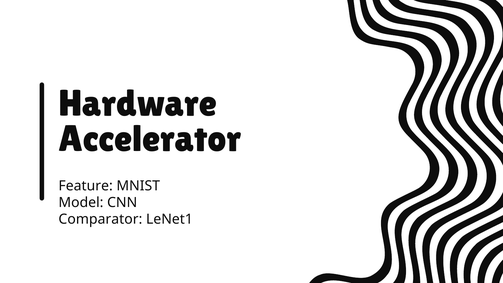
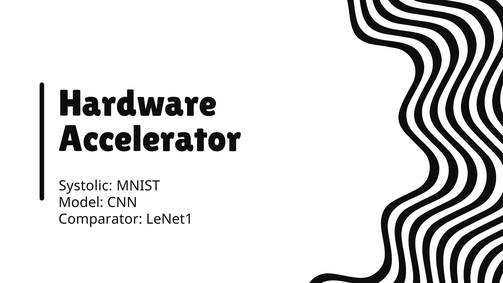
Feature: Feature -> Systolic (86, 186)
